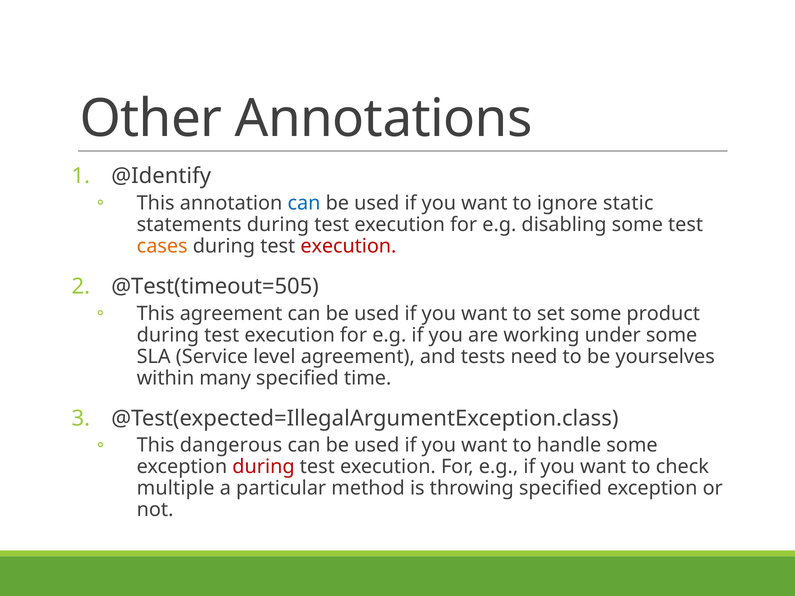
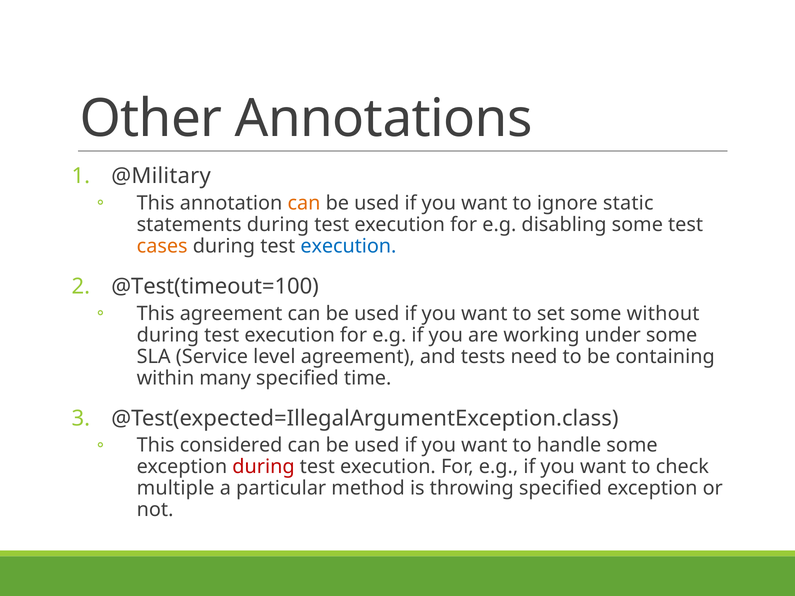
@Identify: @Identify -> @Military (161, 176)
can colour: blue -> orange (304, 203)
execution colour: red -> blue (348, 246)
@Test(timeout=505: @Test(timeout=505 -> @Test(timeout=100 (215, 287)
product: product -> without (663, 314)
yourselves: yourselves -> containing (665, 357)
dangerous: dangerous -> considered (231, 446)
